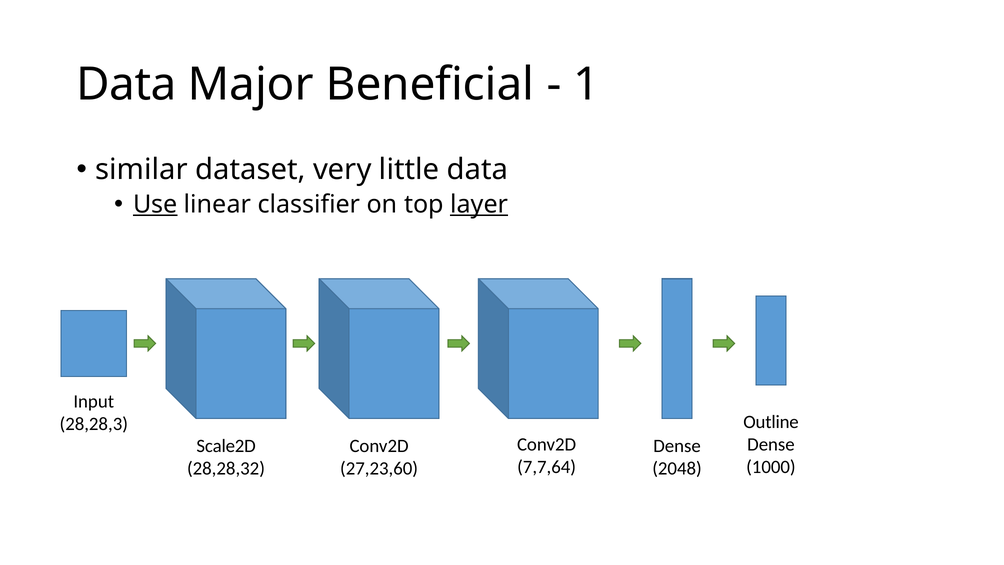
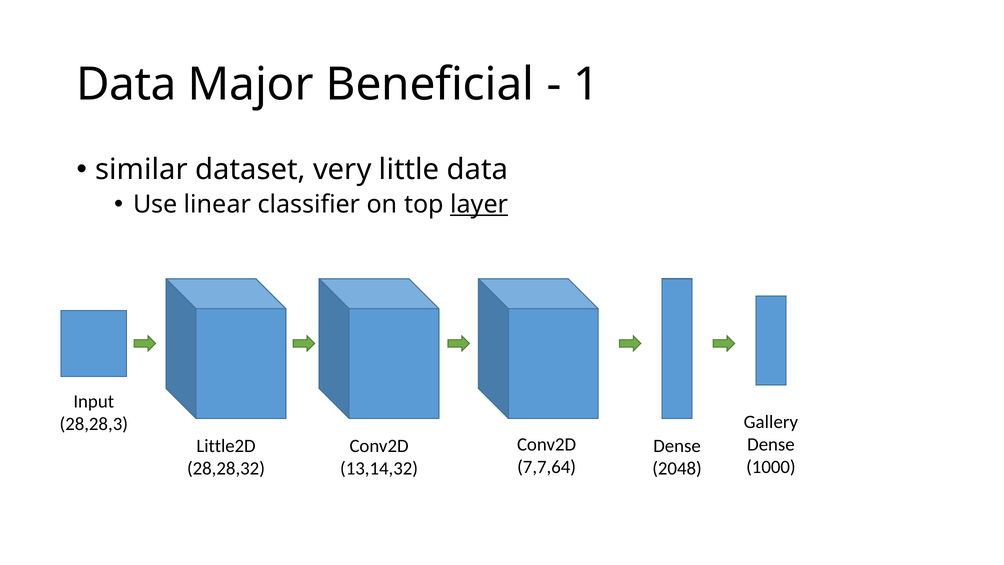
Use underline: present -> none (155, 204)
Outline: Outline -> Gallery (771, 422)
Scale2D: Scale2D -> Little2D (226, 446)
27,23,60: 27,23,60 -> 13,14,32 (379, 468)
